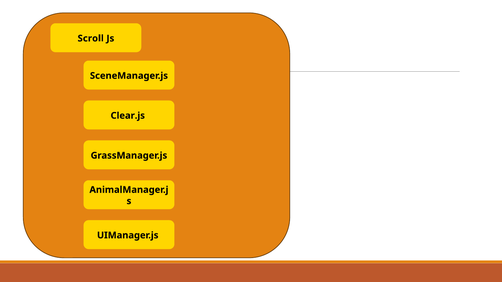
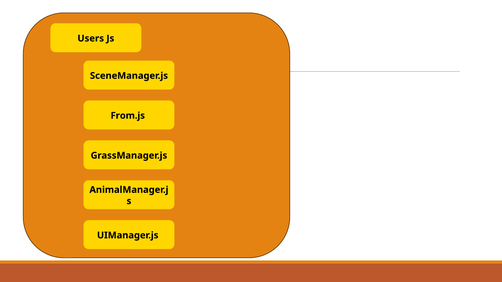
Scroll: Scroll -> Users (91, 38)
Clear.js: Clear.js -> From.js (128, 116)
